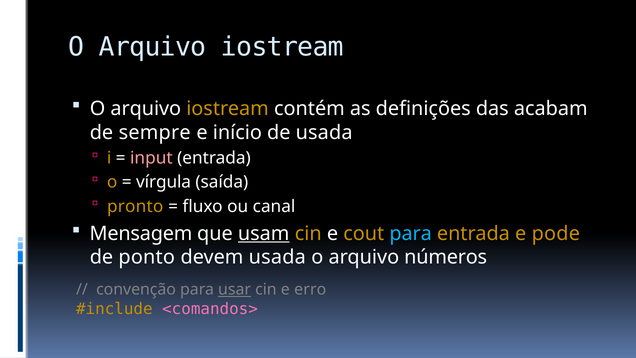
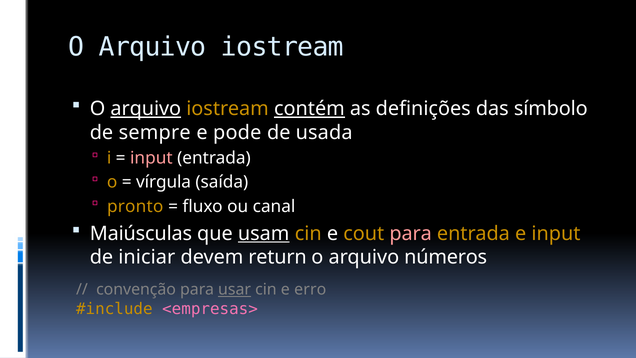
arquivo underline: none -> present (146, 109)
contém underline: none -> present (309, 109)
acabam: acabam -> símbolo (551, 109)
início: início -> pode (237, 133)
Mensagem: Mensagem -> Maiúsculas (141, 233)
para colour: light blue -> pink (411, 233)
e pode: pode -> input (556, 233)
ponto: ponto -> iniciar (147, 257)
devem usada: usada -> return (277, 257)
<comandos>: <comandos> -> <empresas> (210, 309)
